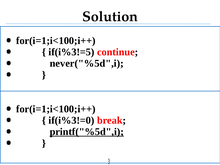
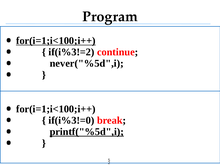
Solution: Solution -> Program (110, 17)
for(i=1;i<100;i++ underline: none -> present (56, 41)
if(i%3!=5: if(i%3!=5 -> if(i%3!=2 (71, 52)
